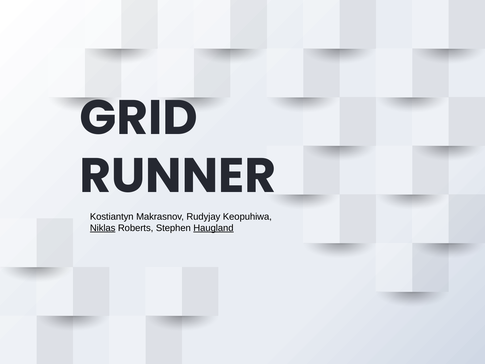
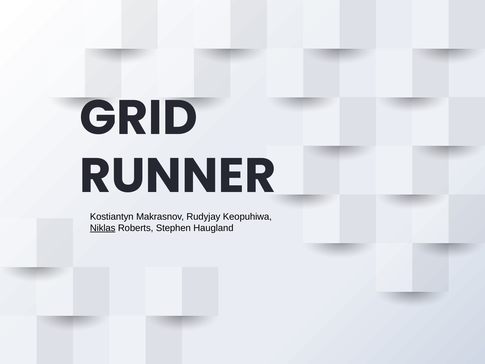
Haugland underline: present -> none (213, 228)
